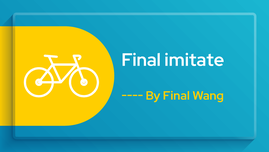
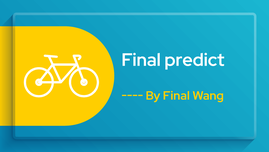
imitate: imitate -> predict (194, 60)
